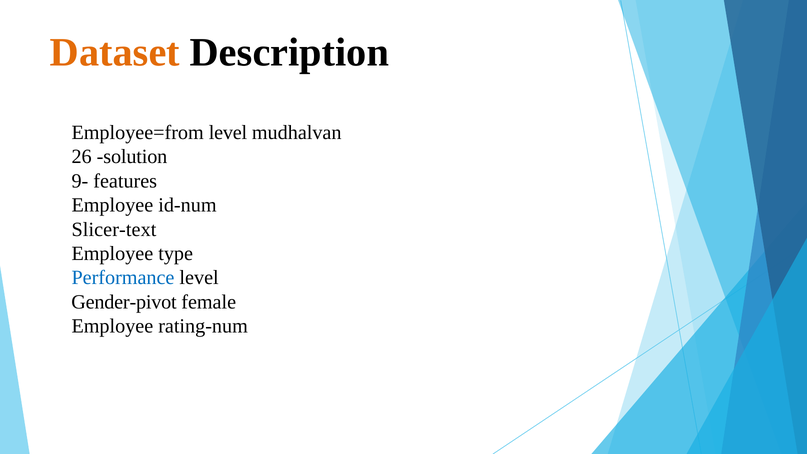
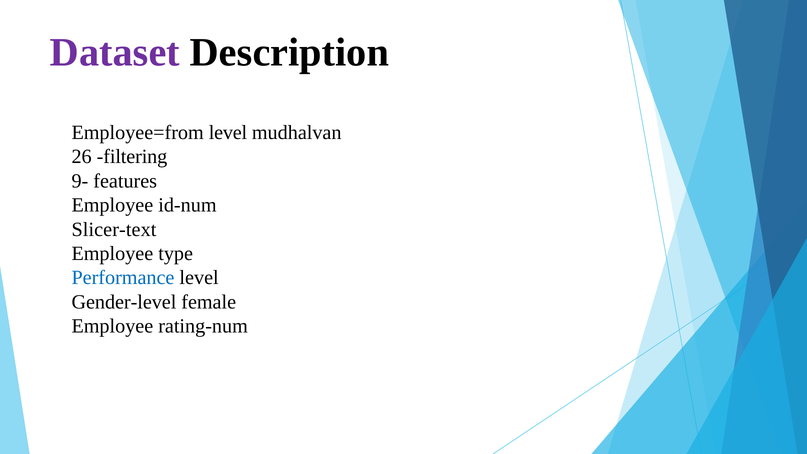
Dataset colour: orange -> purple (115, 53)
solution: solution -> filtering (132, 157)
Gender-pivot: Gender-pivot -> Gender-level (124, 302)
